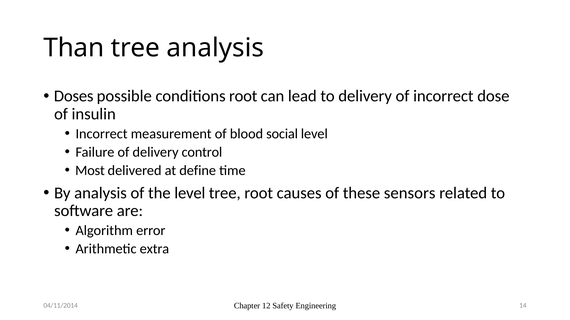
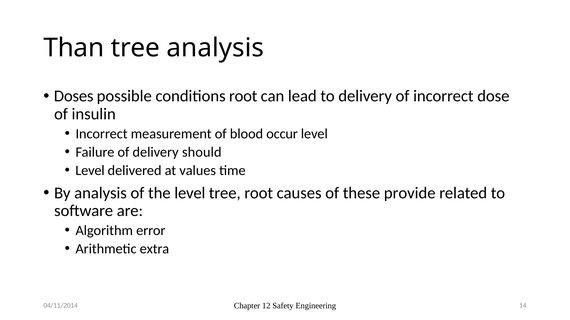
social: social -> occur (282, 134)
control: control -> should (202, 152)
Most: Most -> Level (90, 171)
define: define -> values (198, 171)
sensors: sensors -> provide (410, 193)
